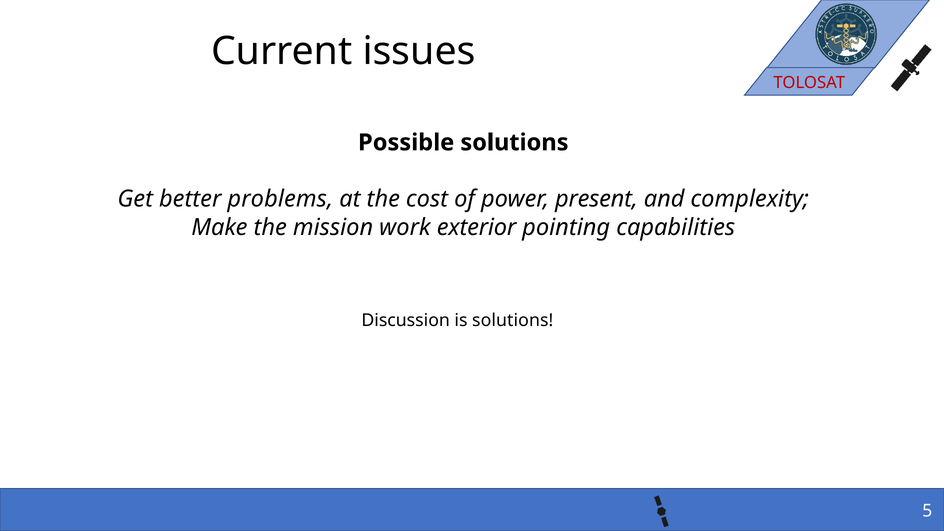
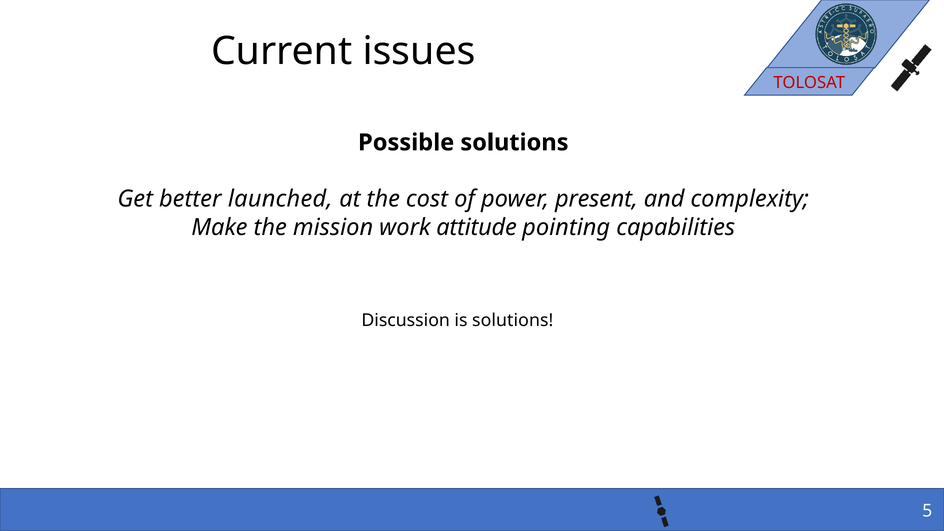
problems: problems -> launched (280, 199)
exterior: exterior -> attitude (477, 227)
